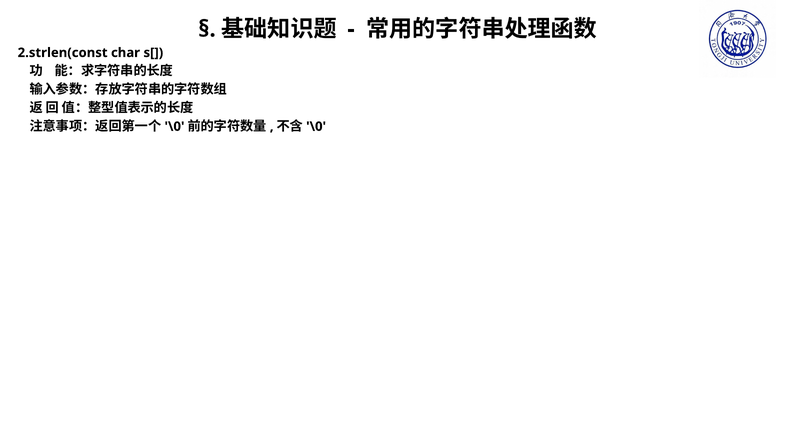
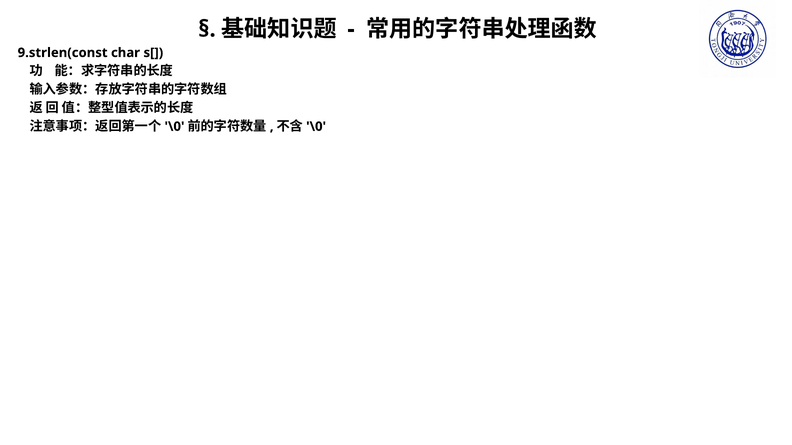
2.strlen(const: 2.strlen(const -> 9.strlen(const (63, 53)
